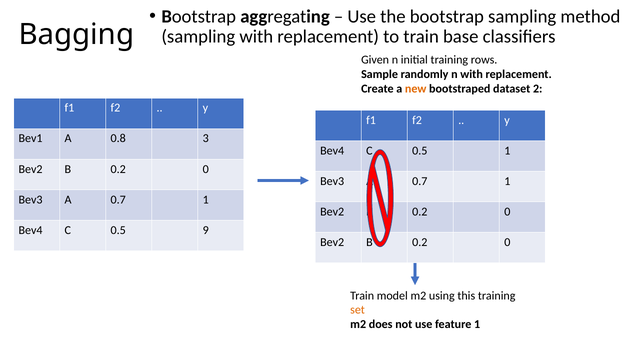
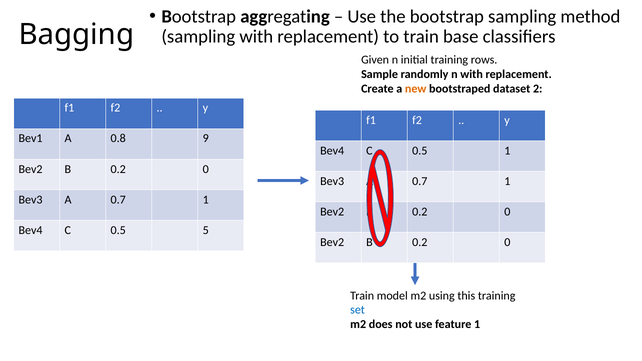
3: 3 -> 9 (206, 139)
9: 9 -> 5 (206, 230)
set colour: orange -> blue (358, 310)
